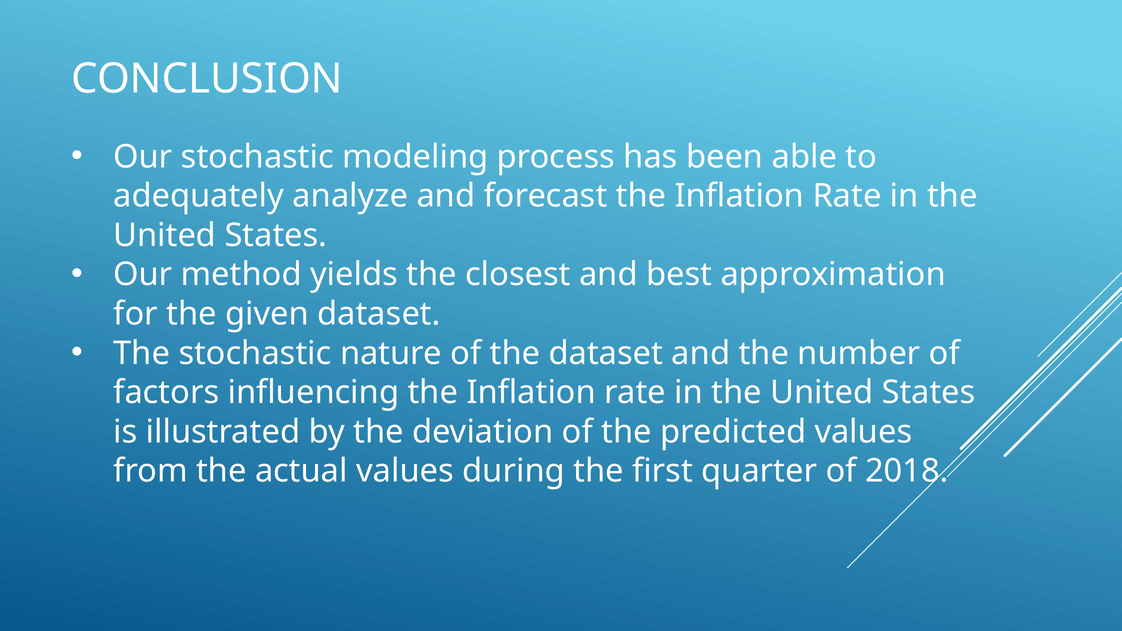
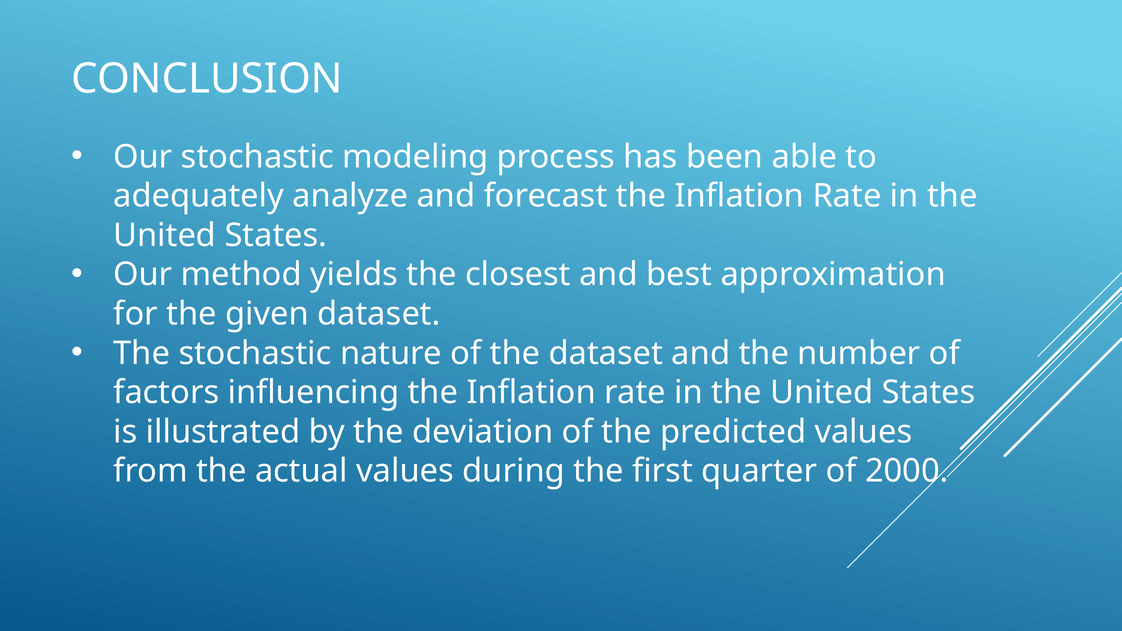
2018: 2018 -> 2000 (907, 471)
